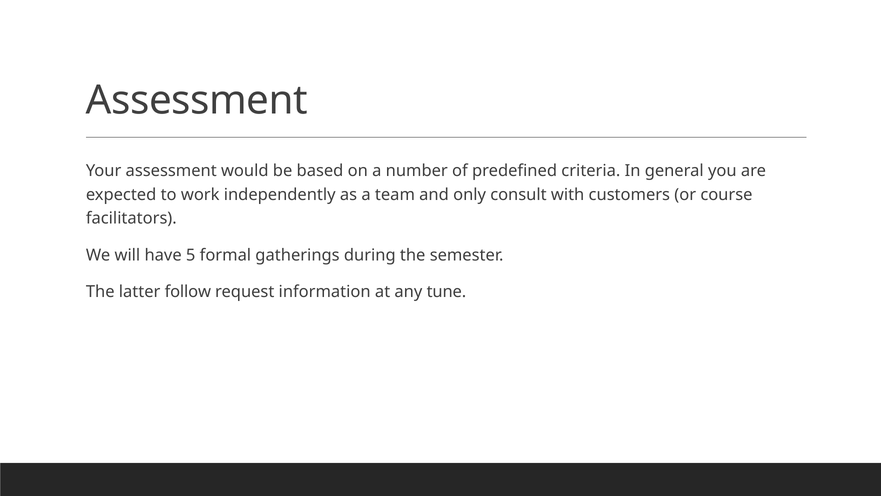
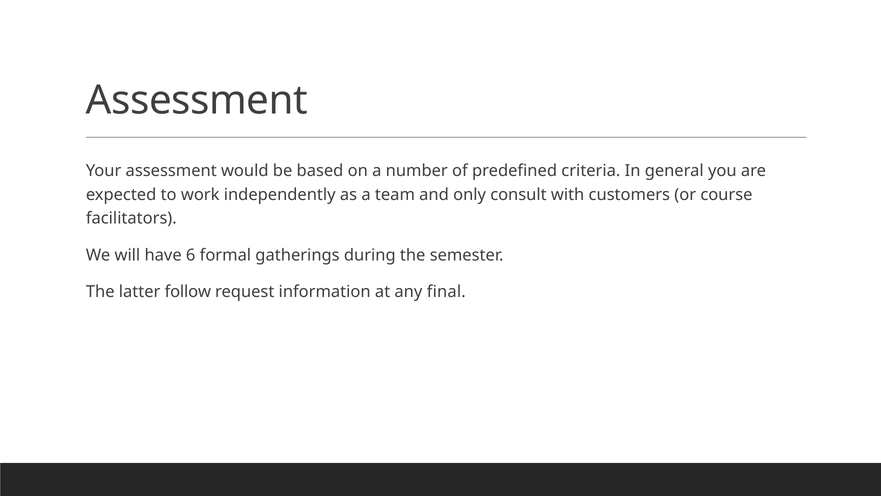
5: 5 -> 6 (191, 255)
tune: tune -> final (446, 291)
